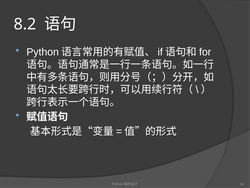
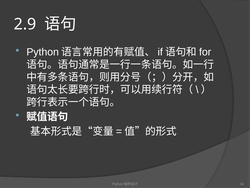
8.2: 8.2 -> 2.9 (25, 24)
